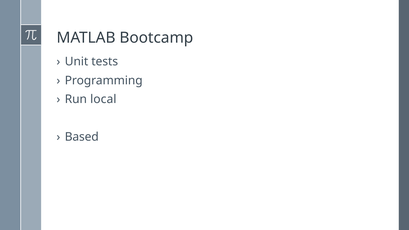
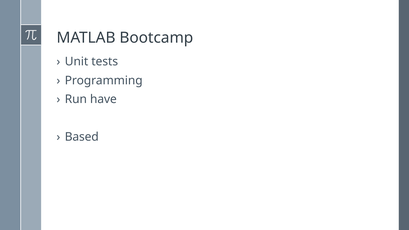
local: local -> have (103, 99)
